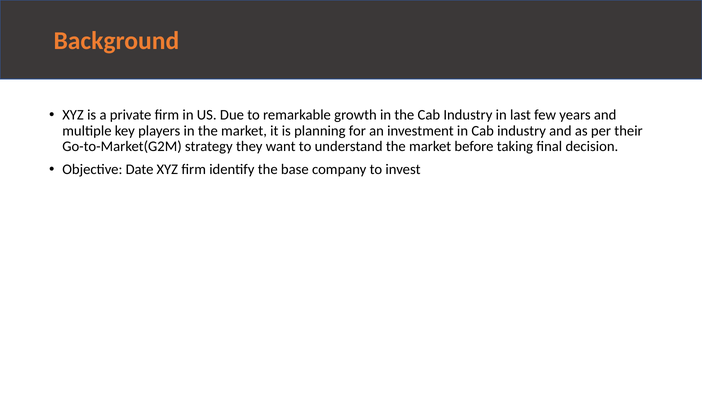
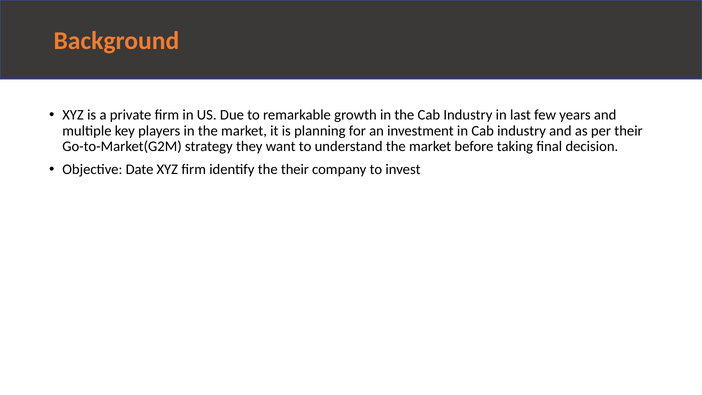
the base: base -> their (295, 170)
